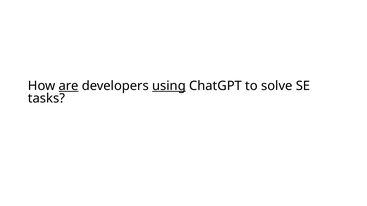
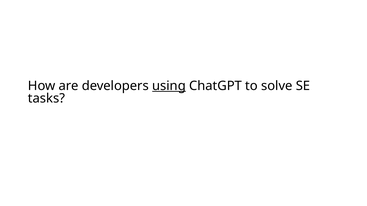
are underline: present -> none (69, 86)
